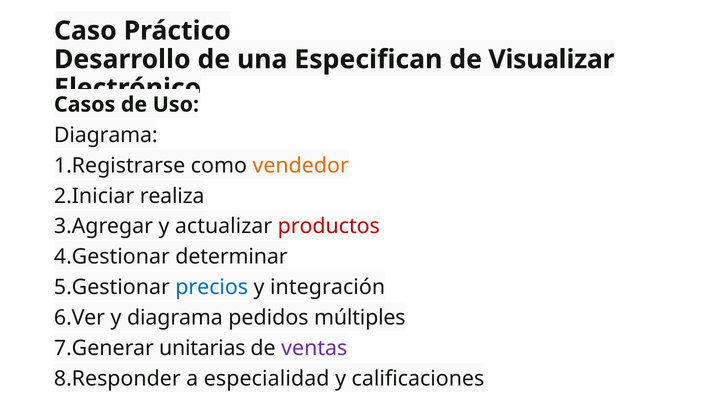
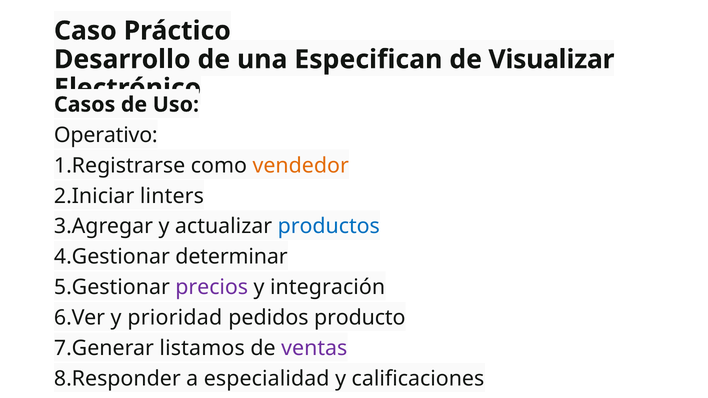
Diagrama: Diagrama -> Operativo (106, 135)
realiza: realiza -> linters (172, 196)
productos colour: red -> blue (329, 227)
precios colour: blue -> purple (212, 288)
y diagrama: diagrama -> prioridad (175, 318)
múltiples: múltiples -> producto (360, 318)
unitarias: unitarias -> listamos (202, 349)
